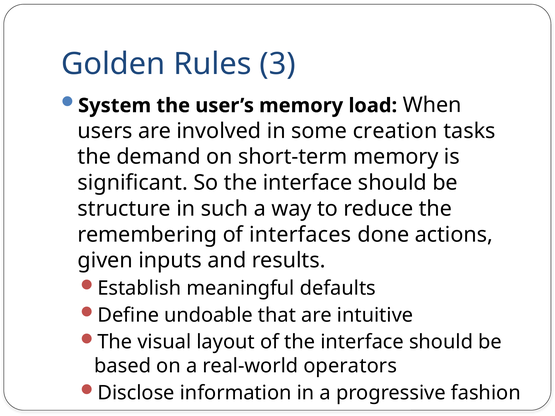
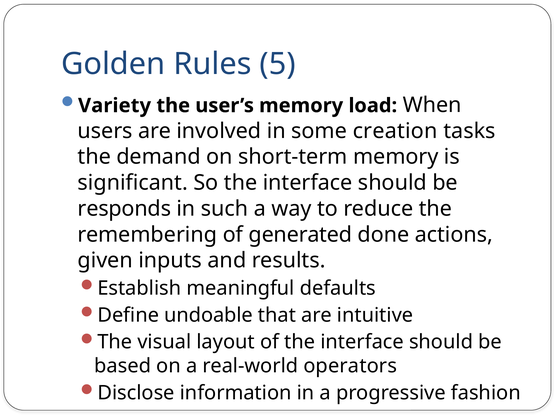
3: 3 -> 5 (278, 64)
System: System -> Variety (115, 106)
structure: structure -> responds (124, 209)
interfaces: interfaces -> generated (300, 235)
